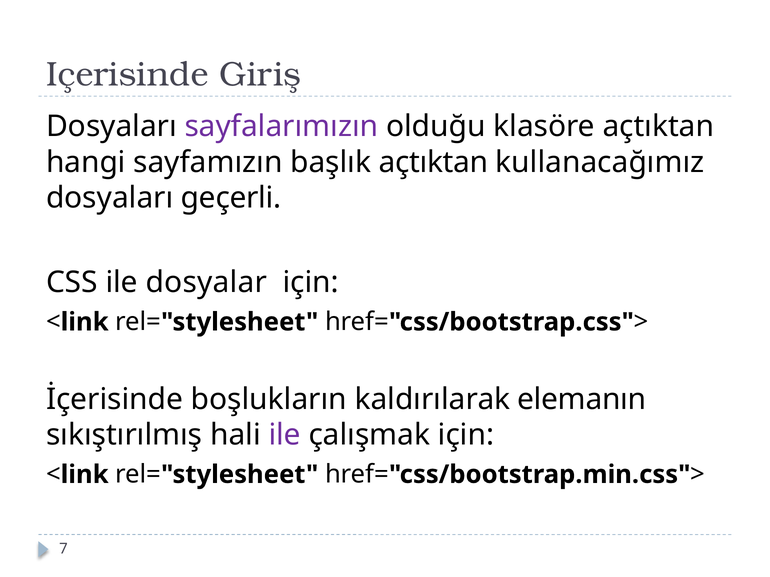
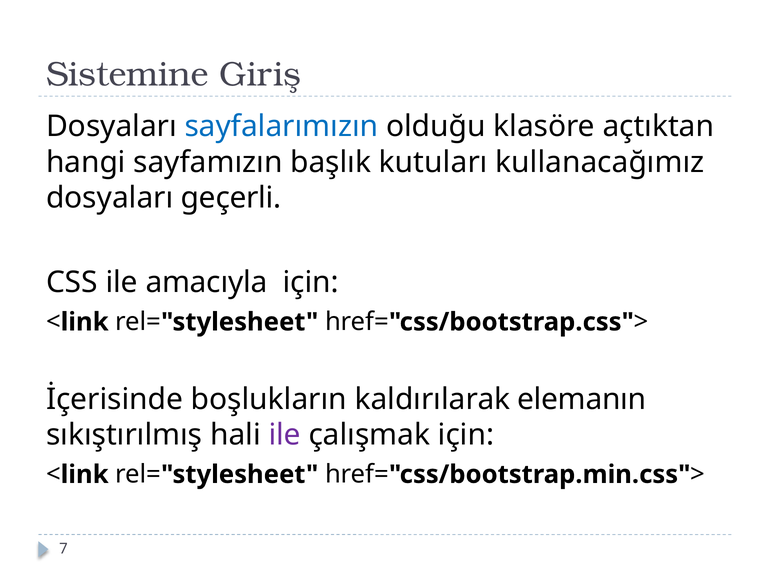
Içerisinde: Içerisinde -> Sistemine (127, 74)
sayfalarımızın colour: purple -> blue (281, 126)
başlık açtıktan: açtıktan -> kutuları (433, 162)
dosyalar: dosyalar -> amacıyla (206, 283)
